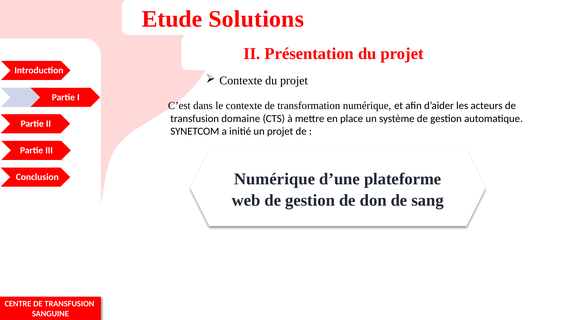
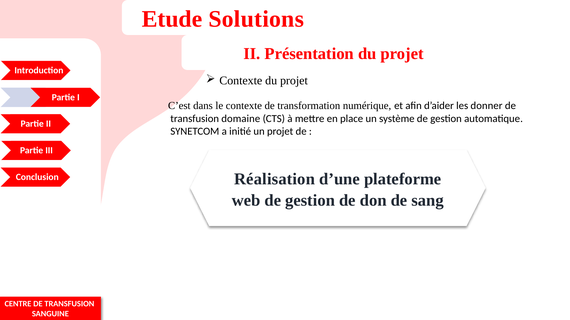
acteurs: acteurs -> donner (487, 106)
Numérique: Numérique -> Réalisation (275, 179)
